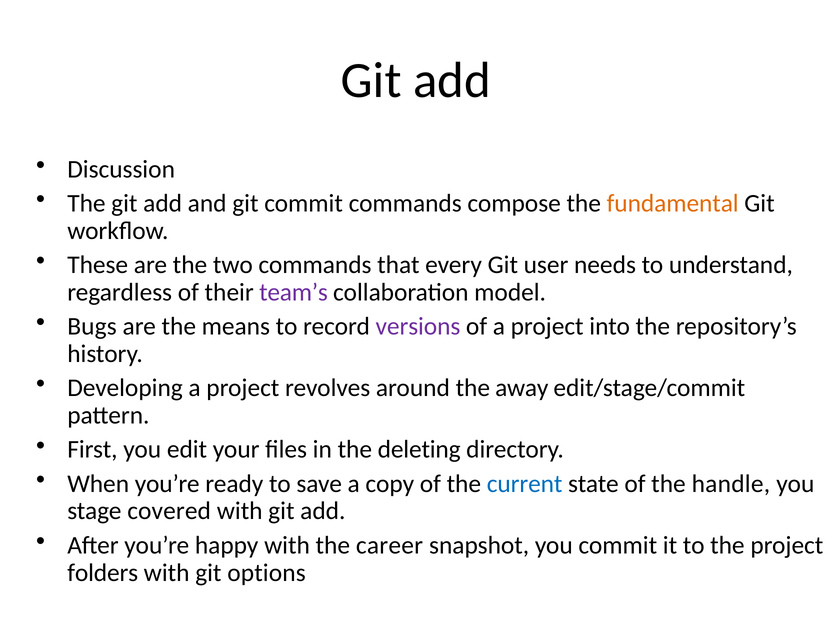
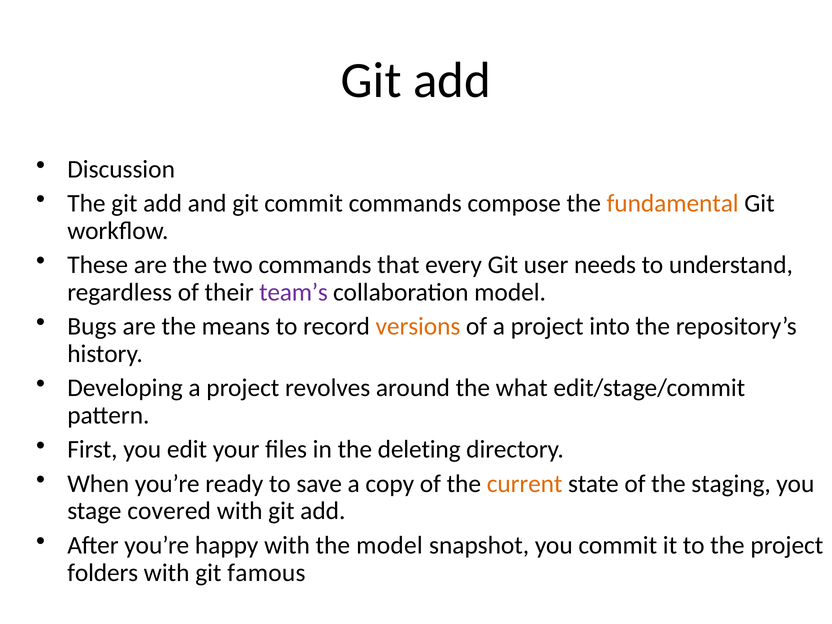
versions colour: purple -> orange (418, 326)
away: away -> what (522, 388)
current colour: blue -> orange (525, 484)
handle: handle -> staging (731, 484)
the career: career -> model (389, 545)
options: options -> famous (266, 573)
